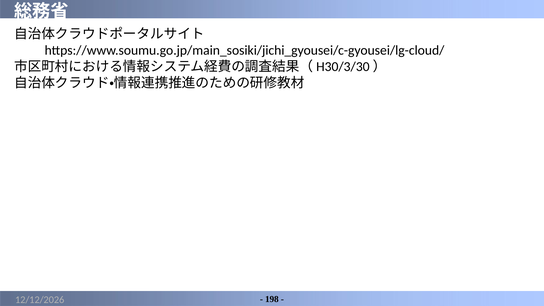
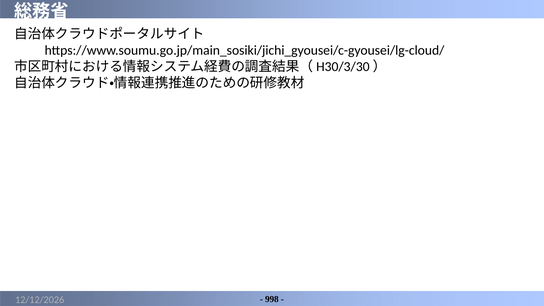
198: 198 -> 998 (272, 299)
